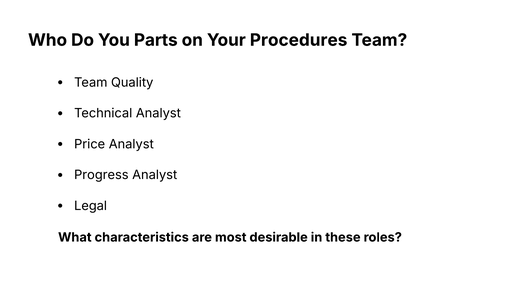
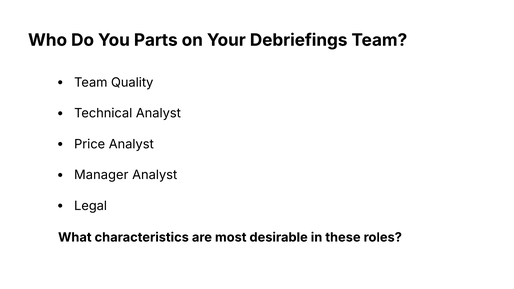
Procedures: Procedures -> Debriefings (299, 40)
Progress: Progress -> Manager (101, 175)
